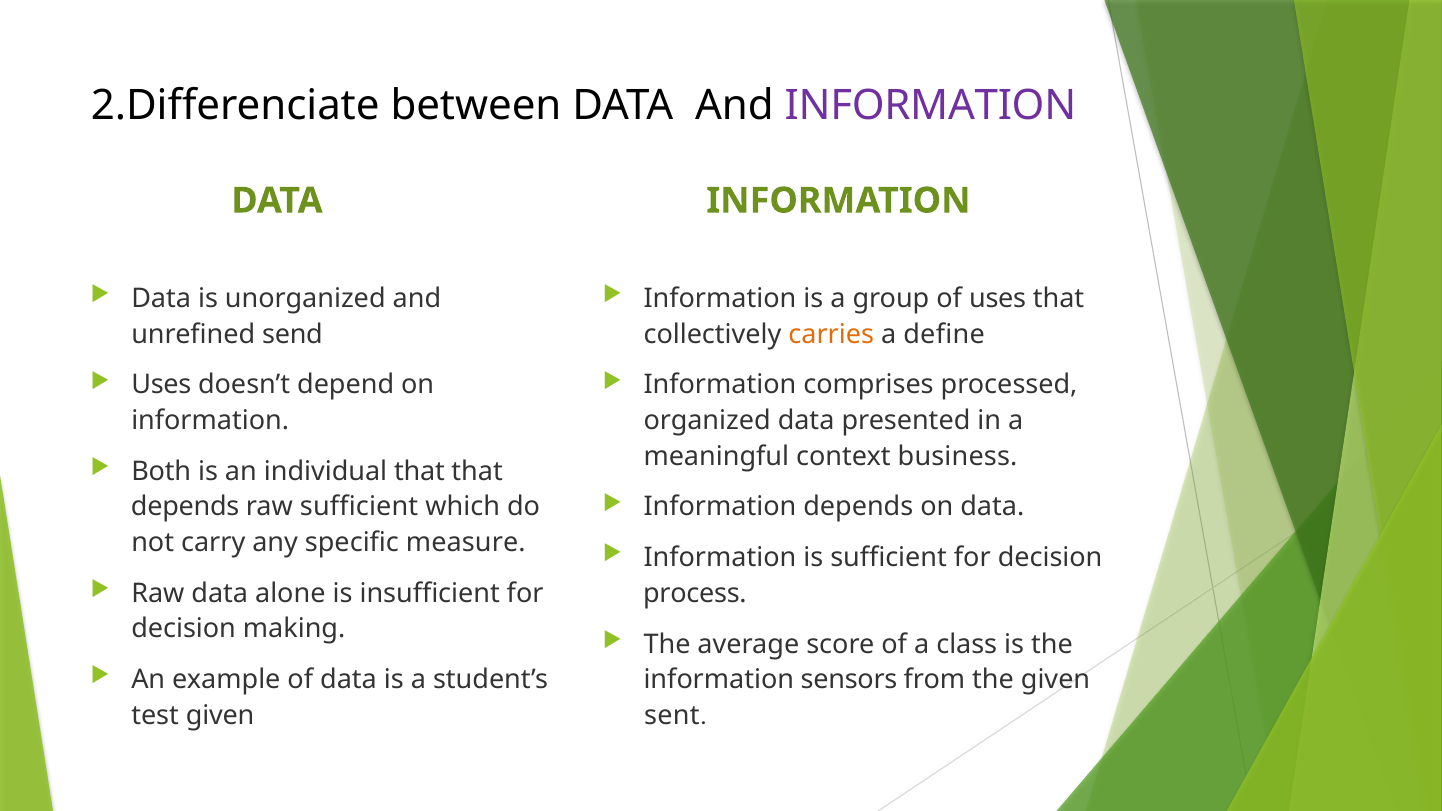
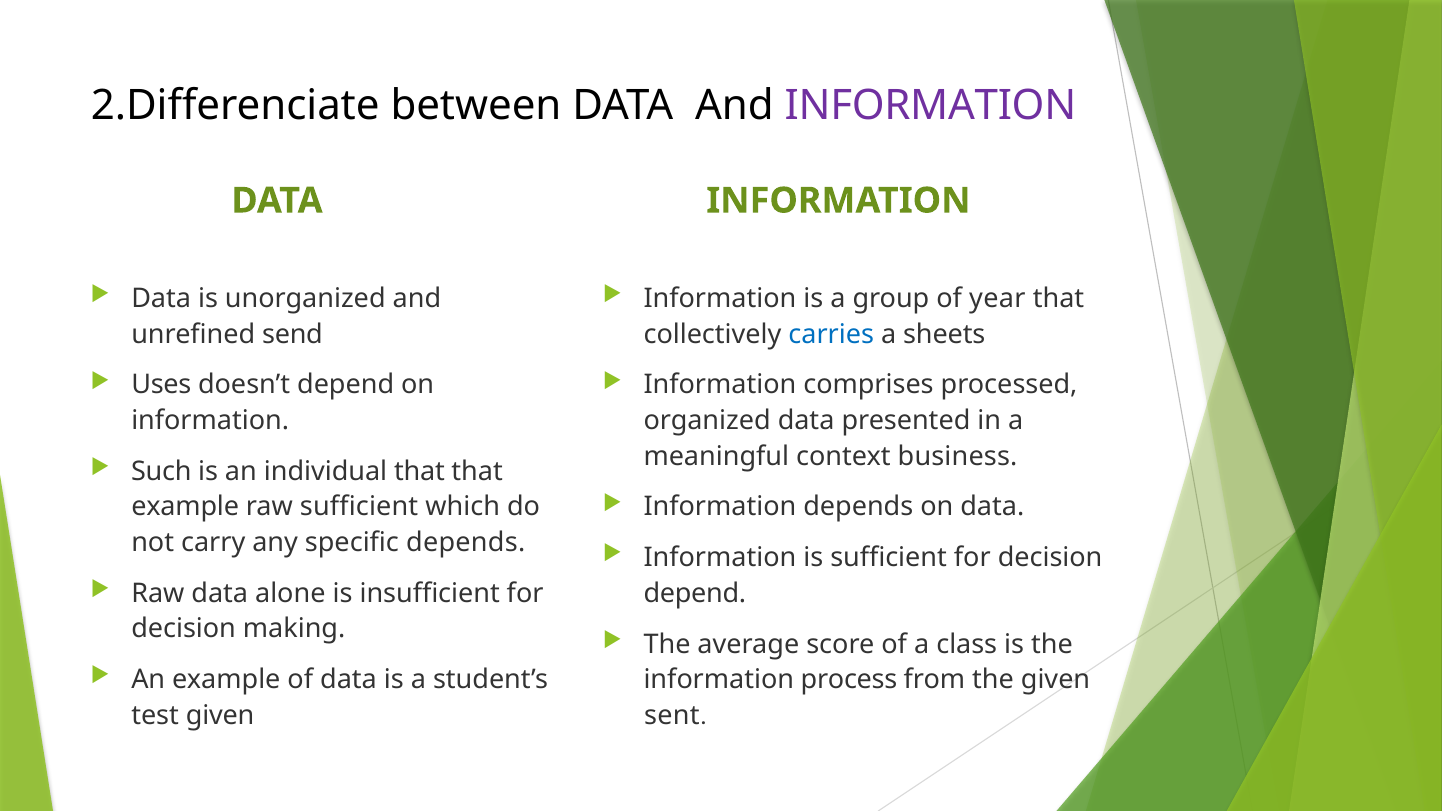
of uses: uses -> year (997, 299)
carries colour: orange -> blue (831, 334)
define: define -> sheets (944, 334)
Both: Both -> Such (161, 471)
depends: depends -> example (185, 507)
specific measure: measure -> depends (466, 543)
process: process -> depend (695, 593)
sensors: sensors -> process (849, 680)
